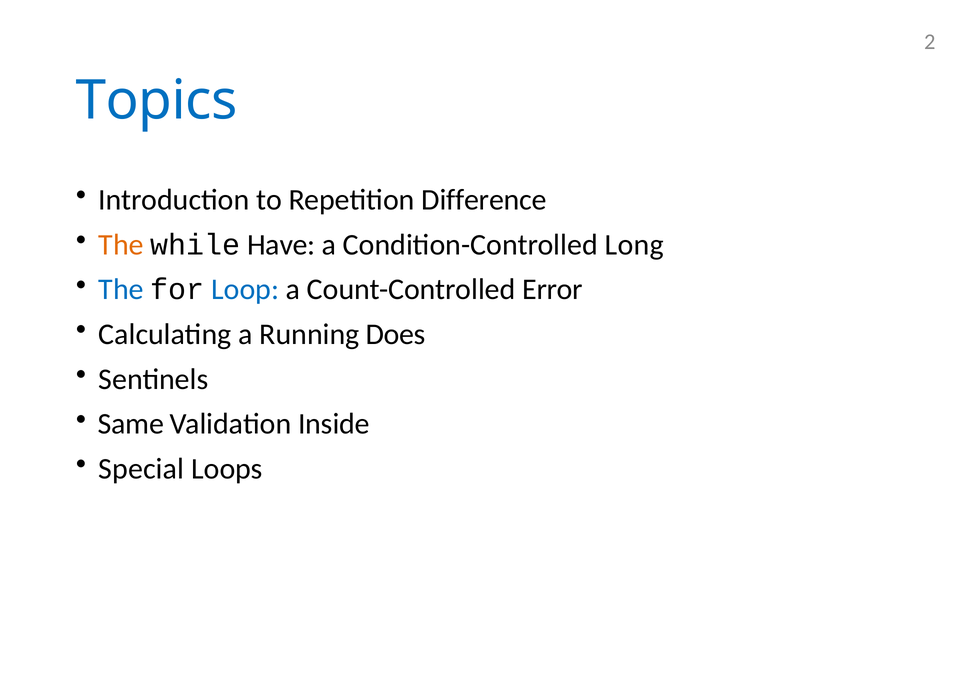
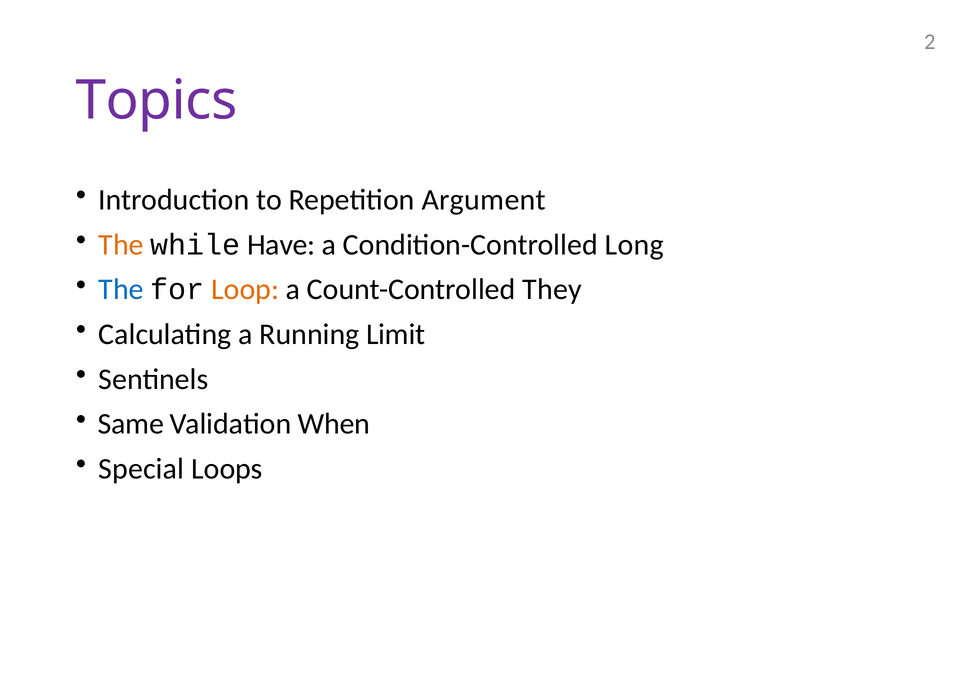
Topics colour: blue -> purple (156, 101)
Difference: Difference -> Argument (484, 200)
Loop colour: blue -> orange (245, 290)
Error: Error -> They (552, 290)
Does: Does -> Limit (396, 335)
Inside: Inside -> When (334, 424)
